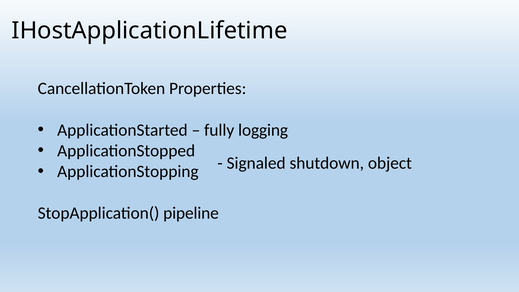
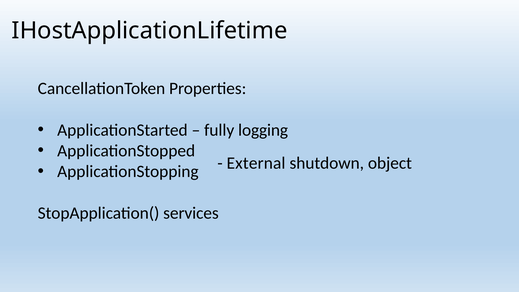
Signaled: Signaled -> External (256, 163)
pipeline: pipeline -> services (191, 213)
